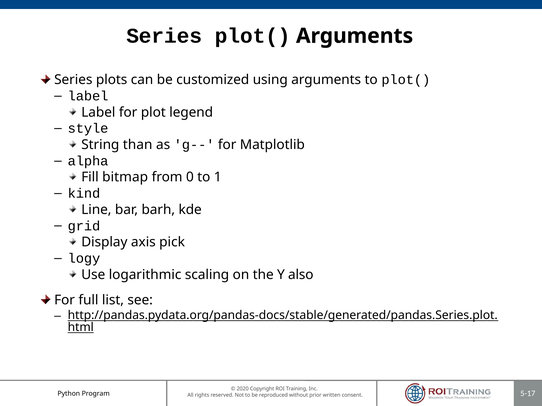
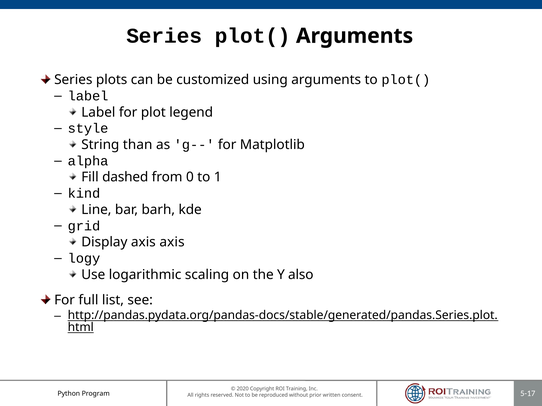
bitmap: bitmap -> dashed (125, 177)
axis pick: pick -> axis (172, 242)
